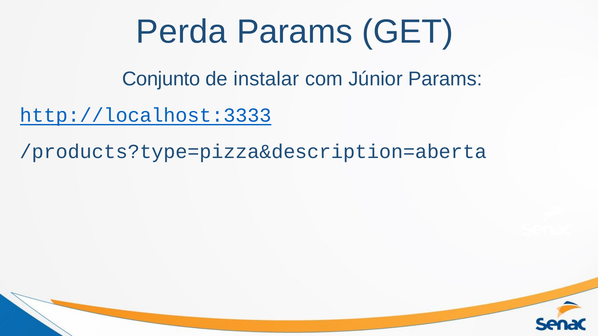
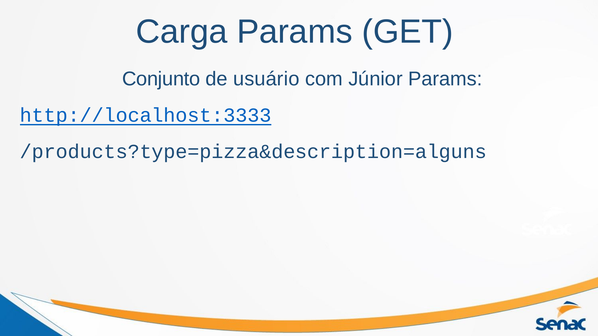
Perda: Perda -> Carga (182, 32)
instalar: instalar -> usuário (266, 79)
/products?type=pizza&description=aberta: /products?type=pizza&description=aberta -> /products?type=pizza&description=alguns (253, 152)
